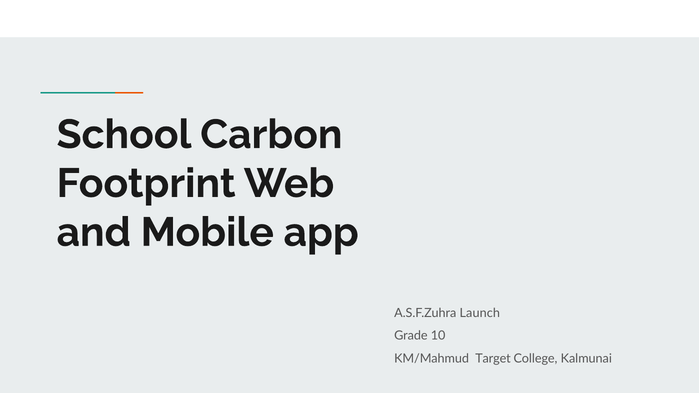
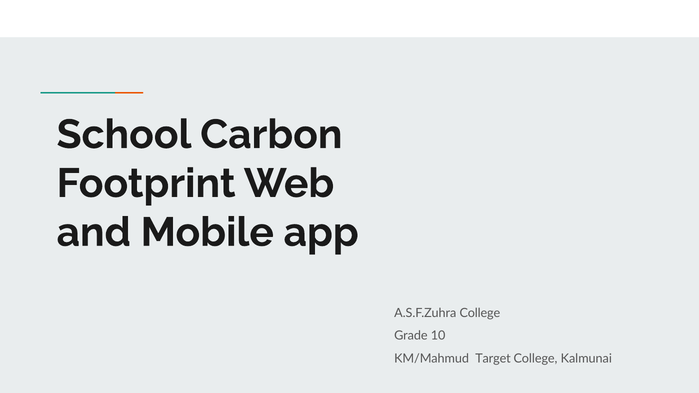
A.S.F.Zuhra Launch: Launch -> College (480, 313)
